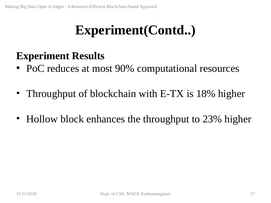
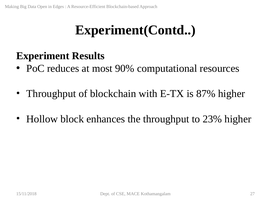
18%: 18% -> 87% (206, 94)
